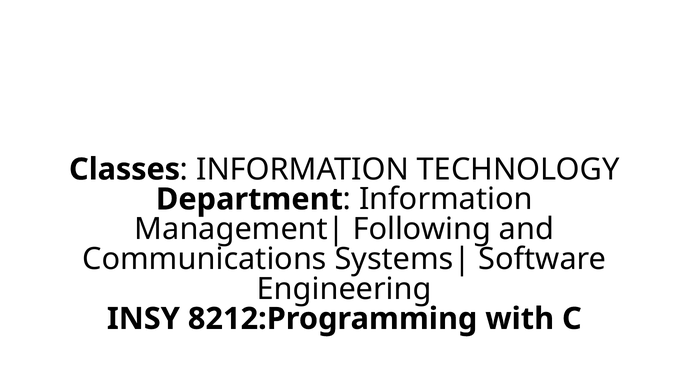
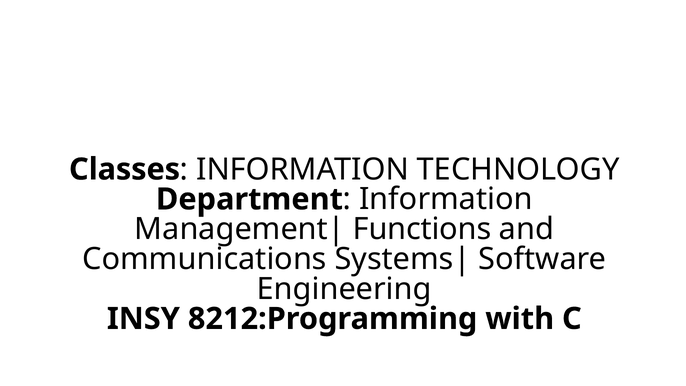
Following: Following -> Functions (422, 229)
